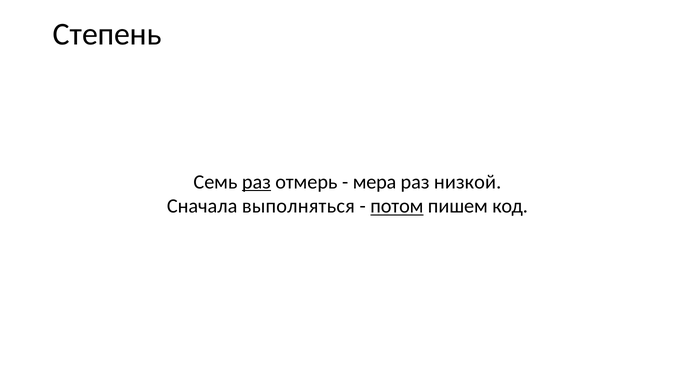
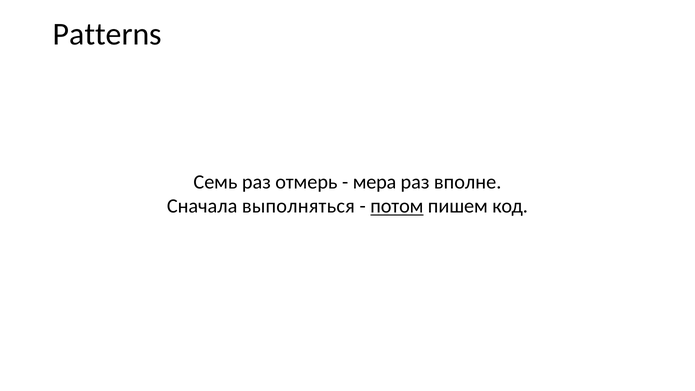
Степень: Степень -> Patterns (107, 34)
раз underline: present -> none (256, 182)
низкой: низкой -> вполне (468, 182)
